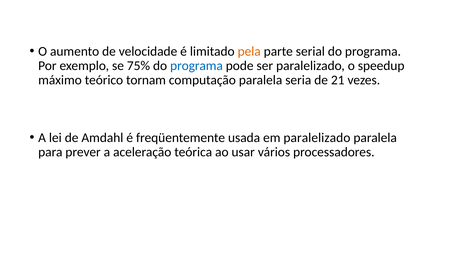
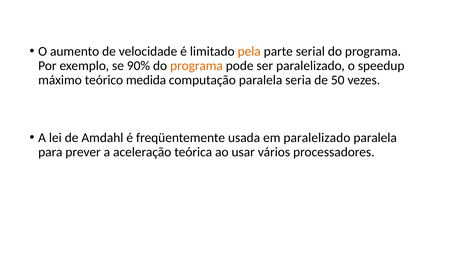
75%: 75% -> 90% (138, 66)
programa colour: blue -> orange (197, 66)
tornam: tornam -> medida (146, 80)
21: 21 -> 50 (338, 80)
